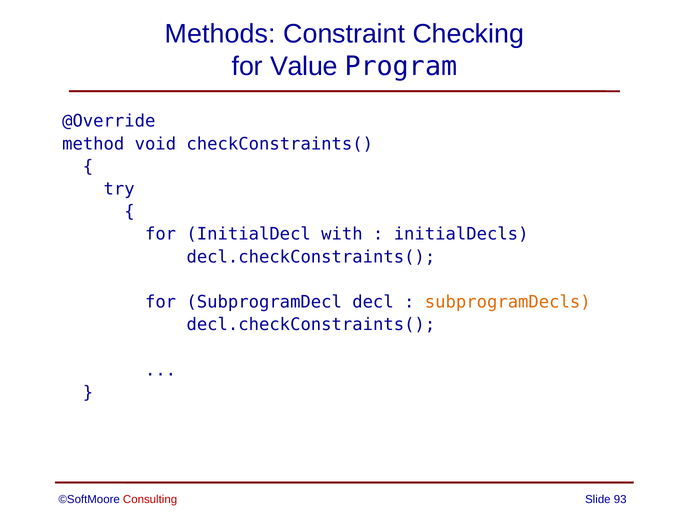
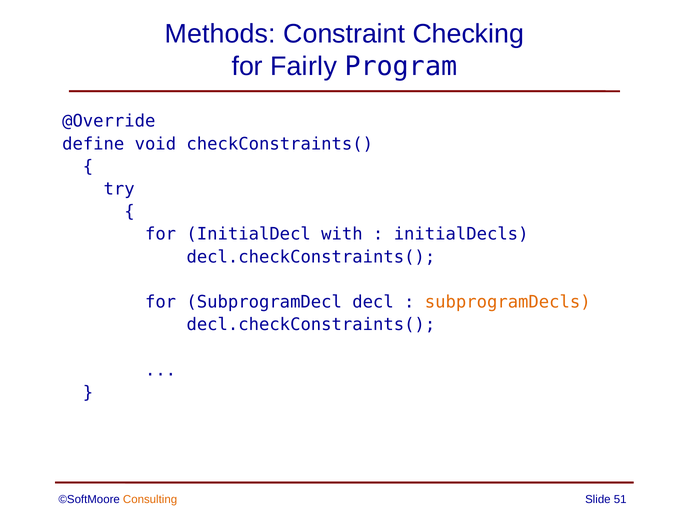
Value: Value -> Fairly (304, 66)
method: method -> define (93, 144)
Consulting colour: red -> orange (150, 499)
93: 93 -> 51 (620, 499)
